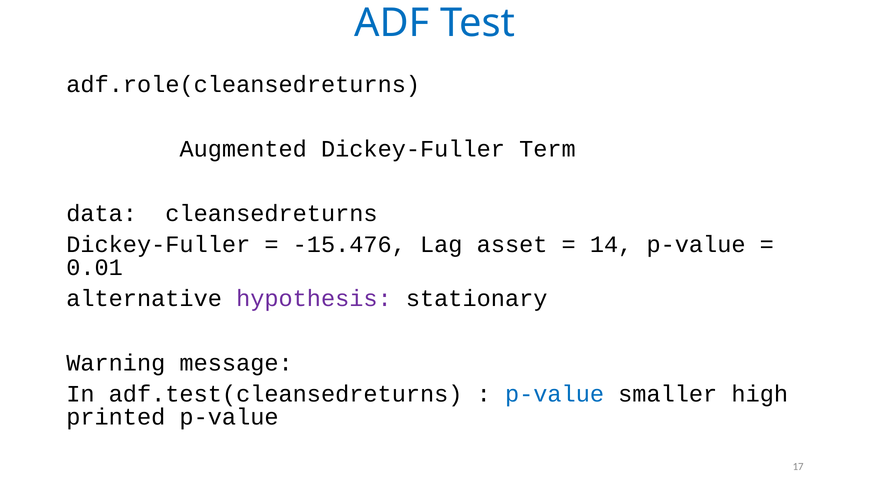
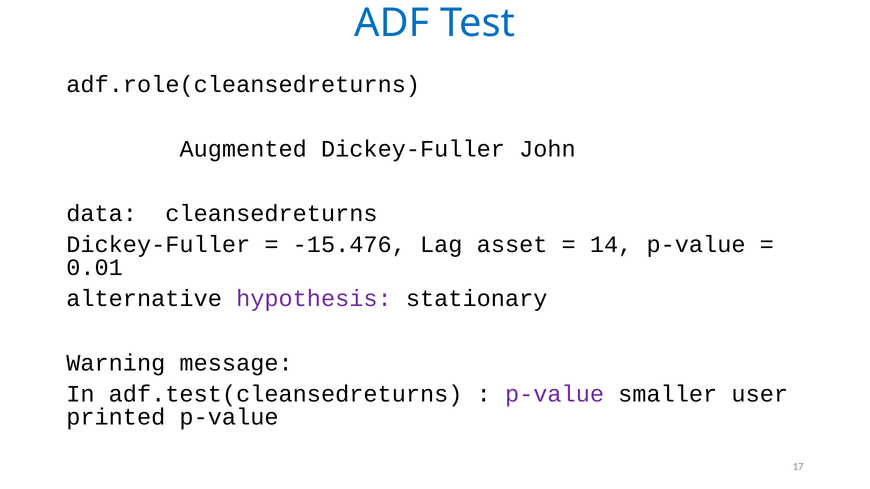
Term: Term -> John (547, 149)
p-value colour: blue -> purple (555, 394)
high: high -> user (760, 394)
